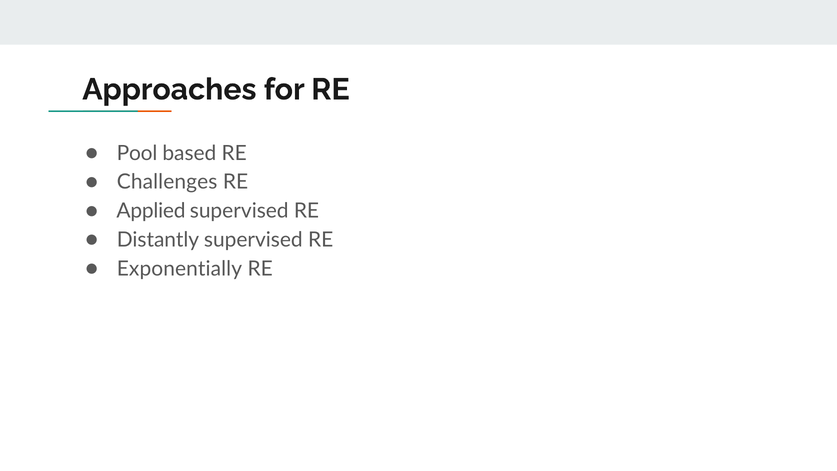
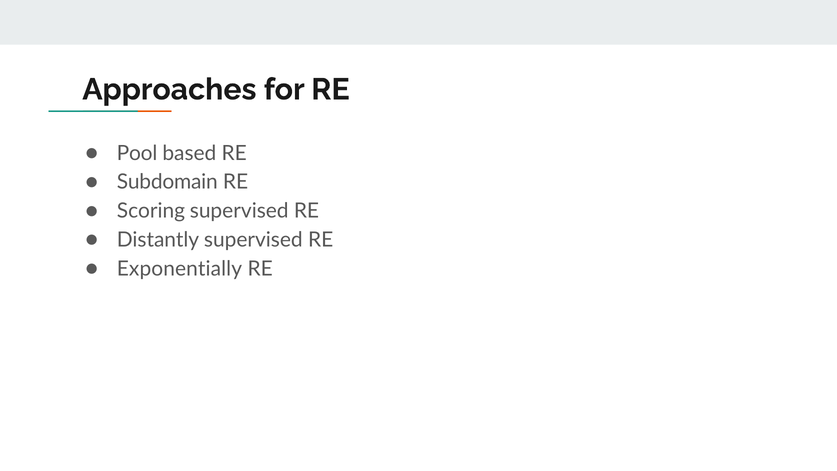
Challenges: Challenges -> Subdomain (167, 182)
Applied: Applied -> Scoring (151, 211)
